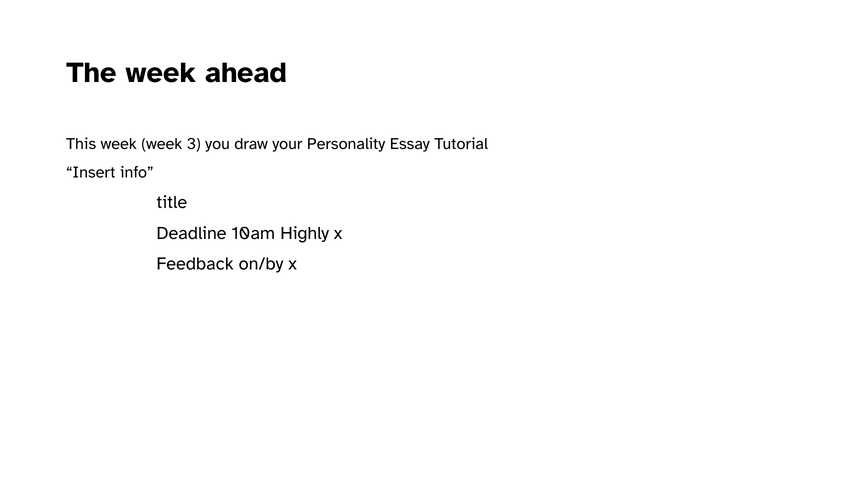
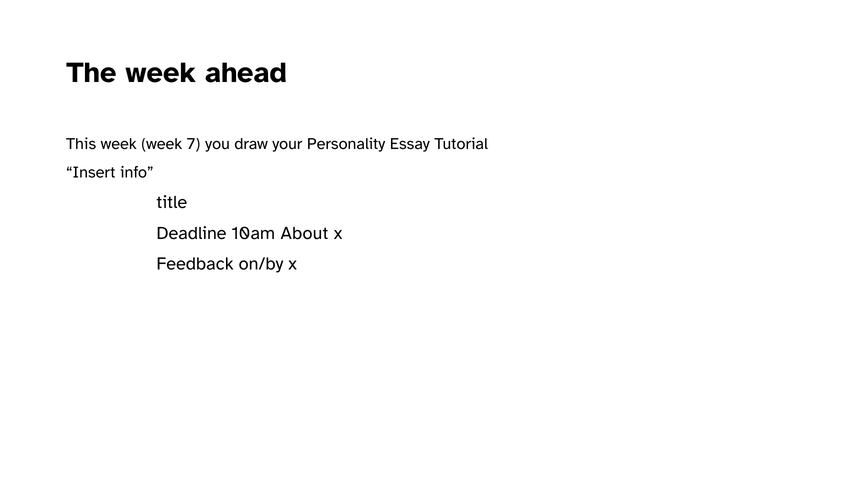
3: 3 -> 7 (194, 144)
Highly: Highly -> About (305, 233)
